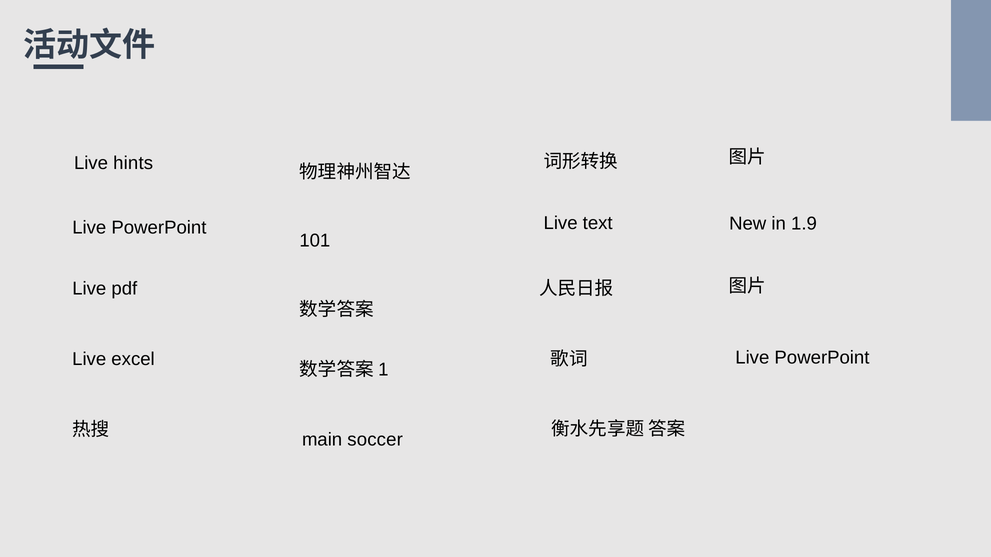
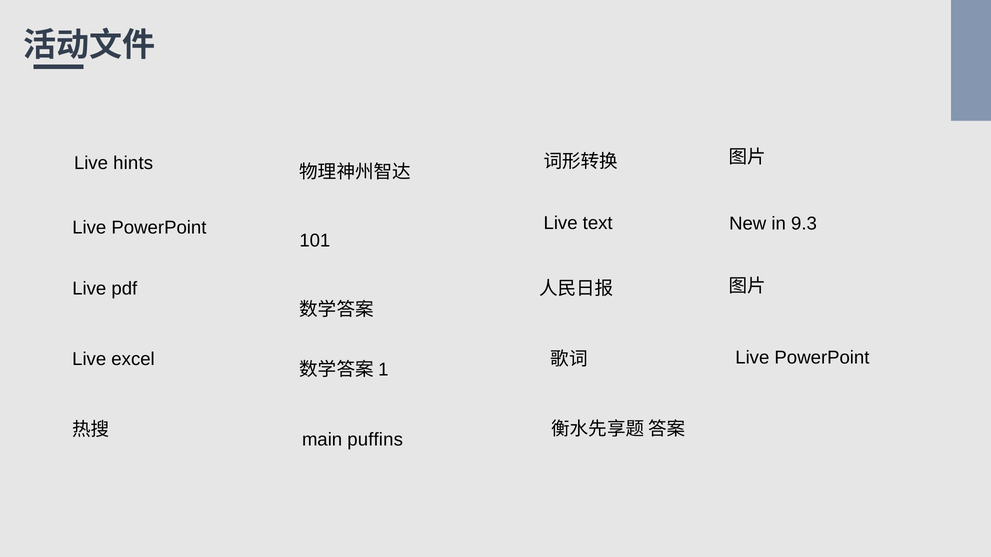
1.9: 1.9 -> 9.3 (804, 224)
soccer: soccer -> puffins (375, 440)
